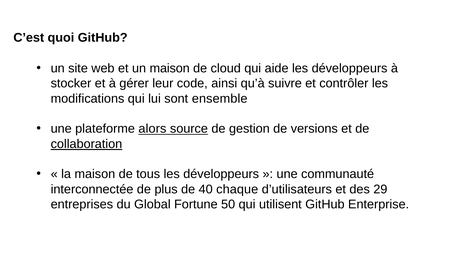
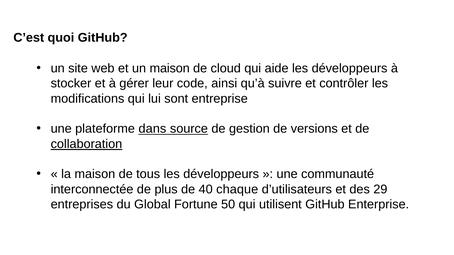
ensemble: ensemble -> entreprise (220, 99)
alors: alors -> dans (152, 129)
